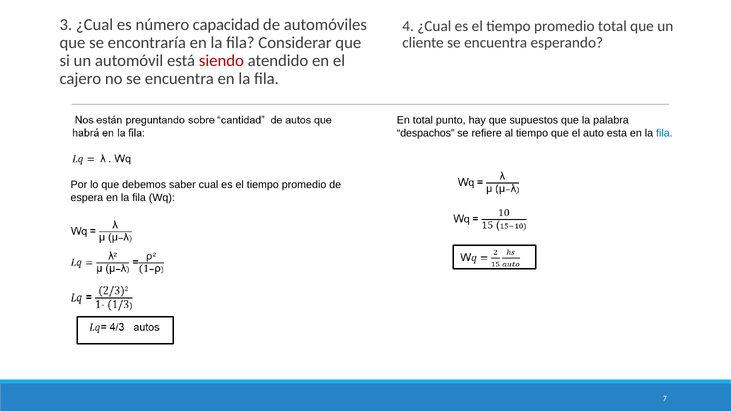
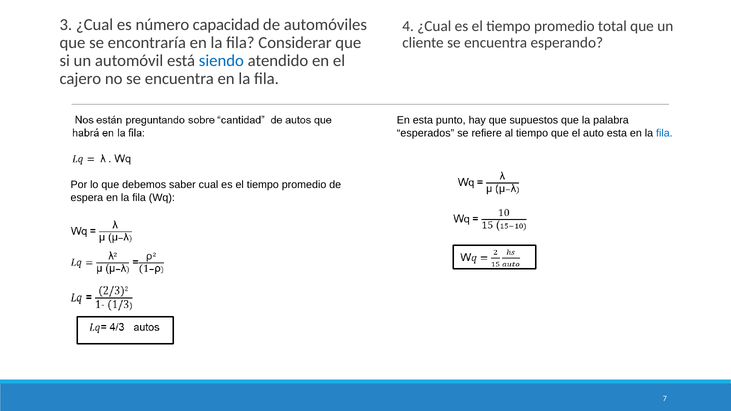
siendo colour: red -> blue (221, 61)
En total: total -> esta (423, 120)
despachos: despachos -> esperados (426, 133)
